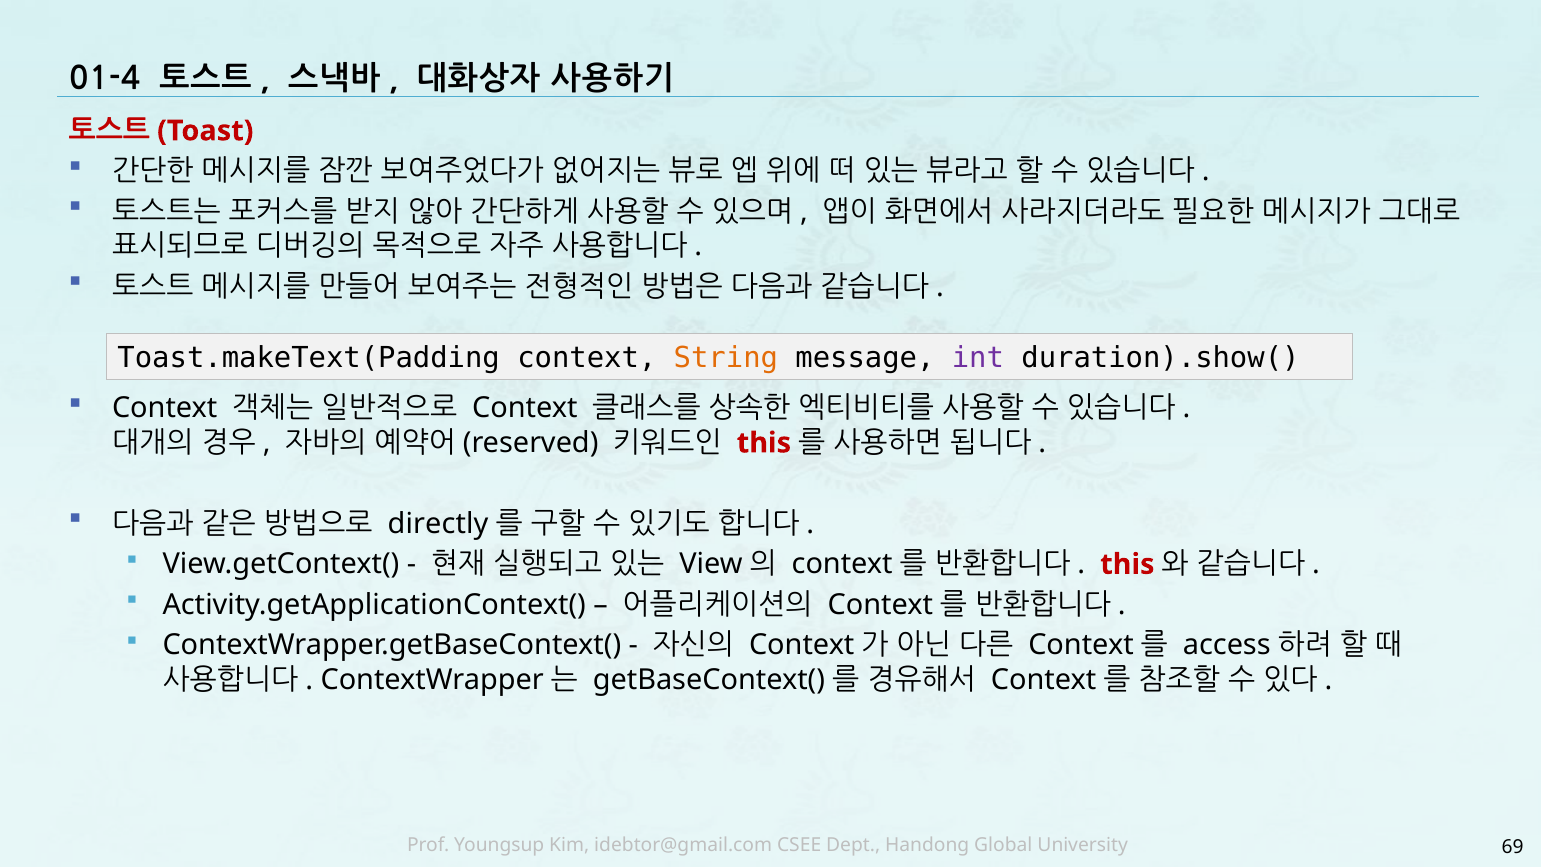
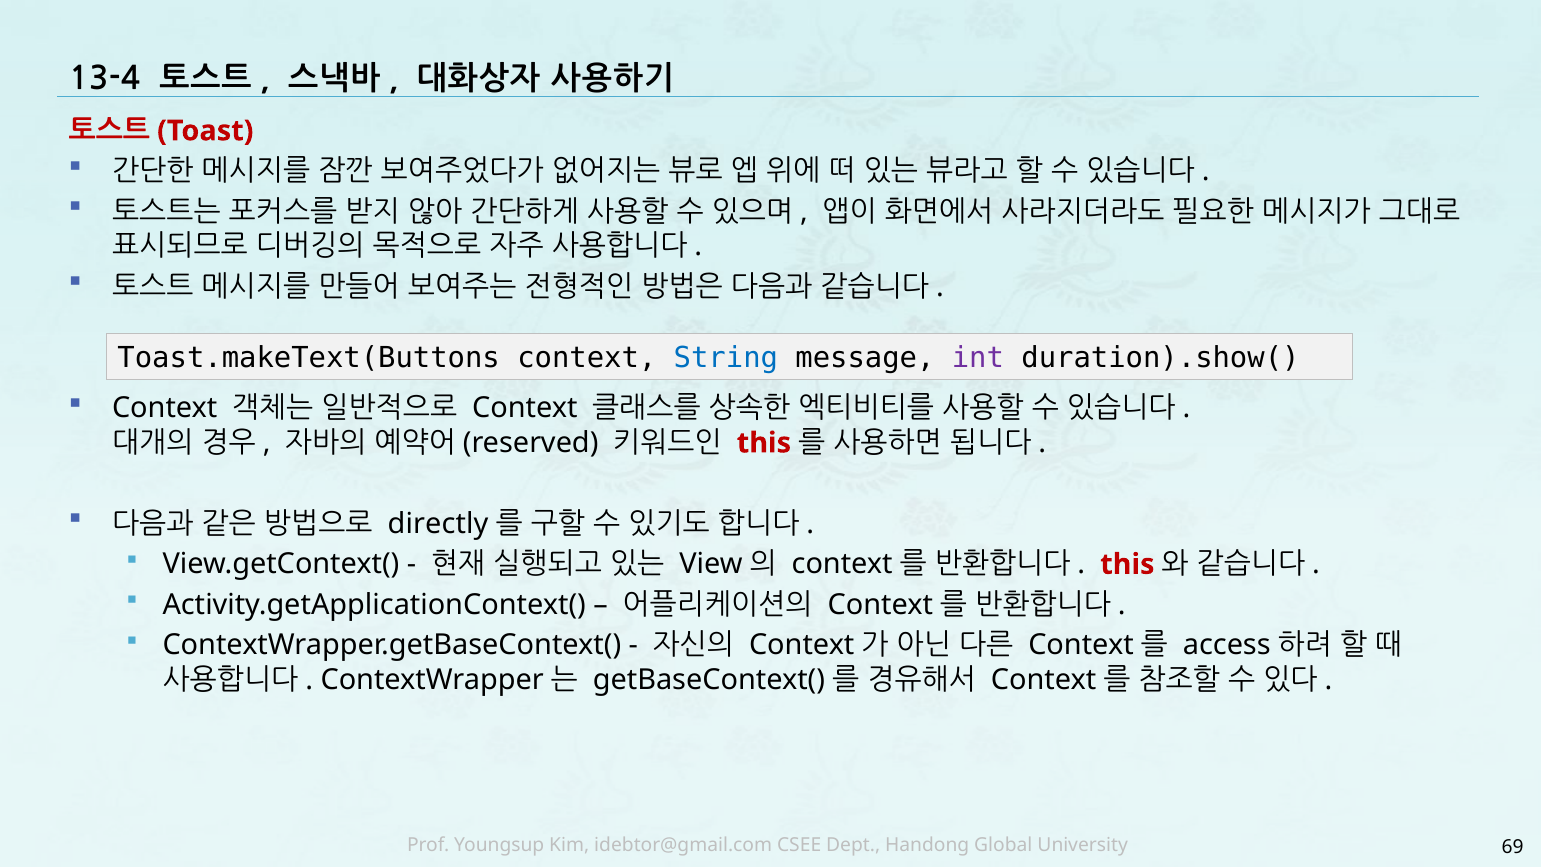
01-4: 01-4 -> 13-4 (105, 79)
Toast.makeText(Padding: Toast.makeText(Padding -> Toast.makeText(Buttons (309, 358)
String colour: orange -> blue (726, 358)
